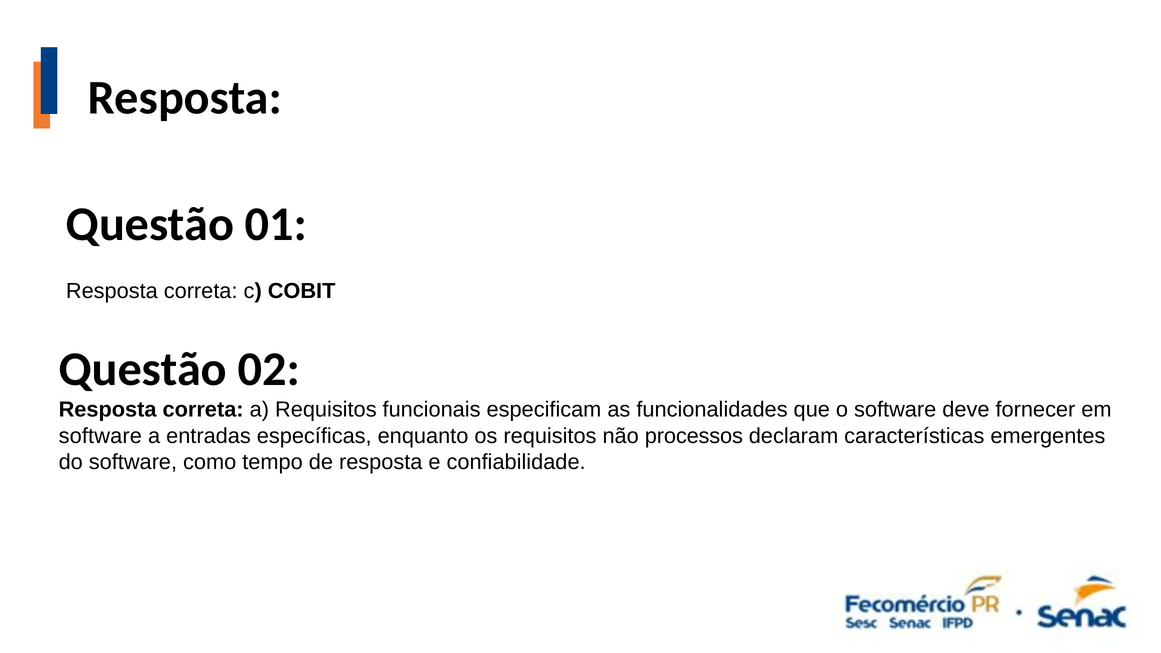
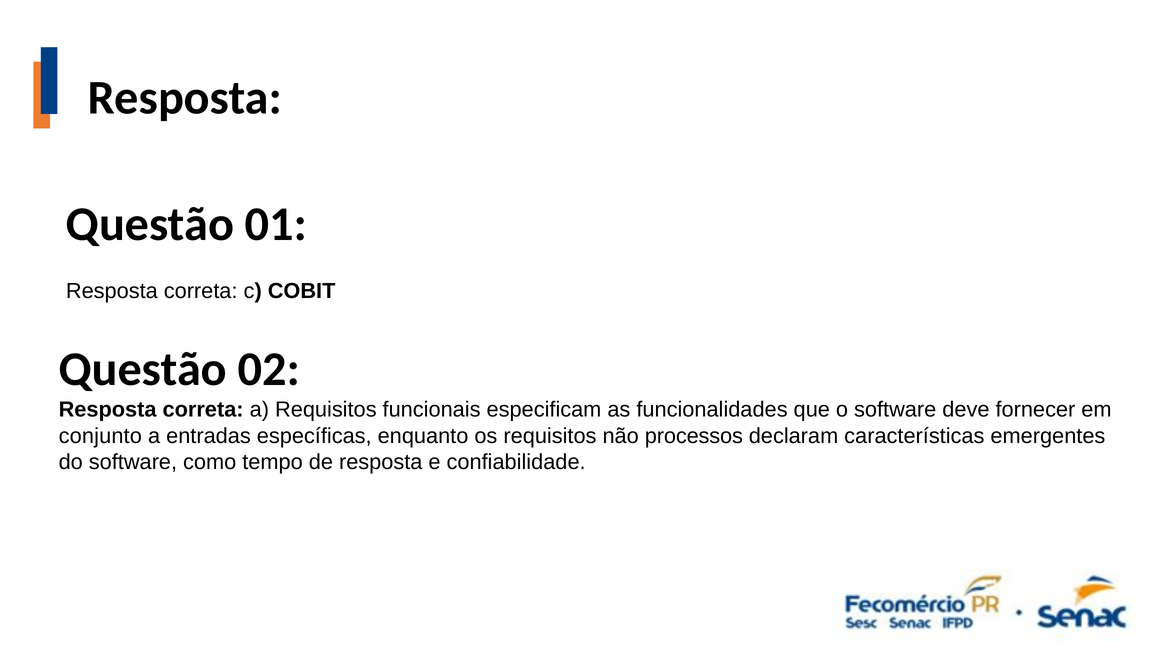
software: software -> conjunto (100, 436)
